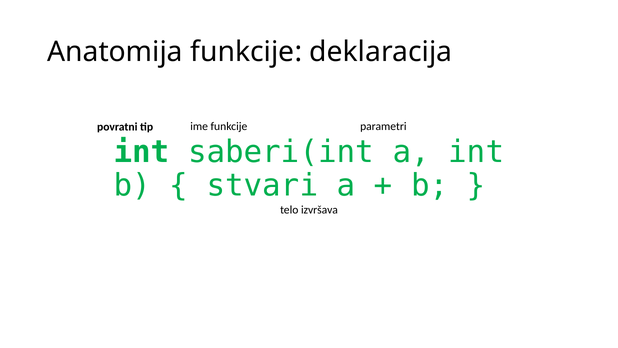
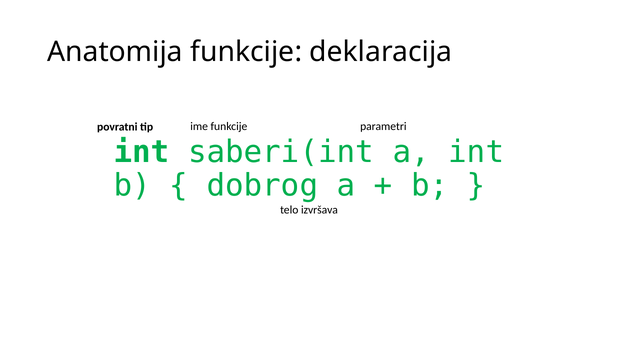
stvari: stvari -> dobrog (262, 185)
